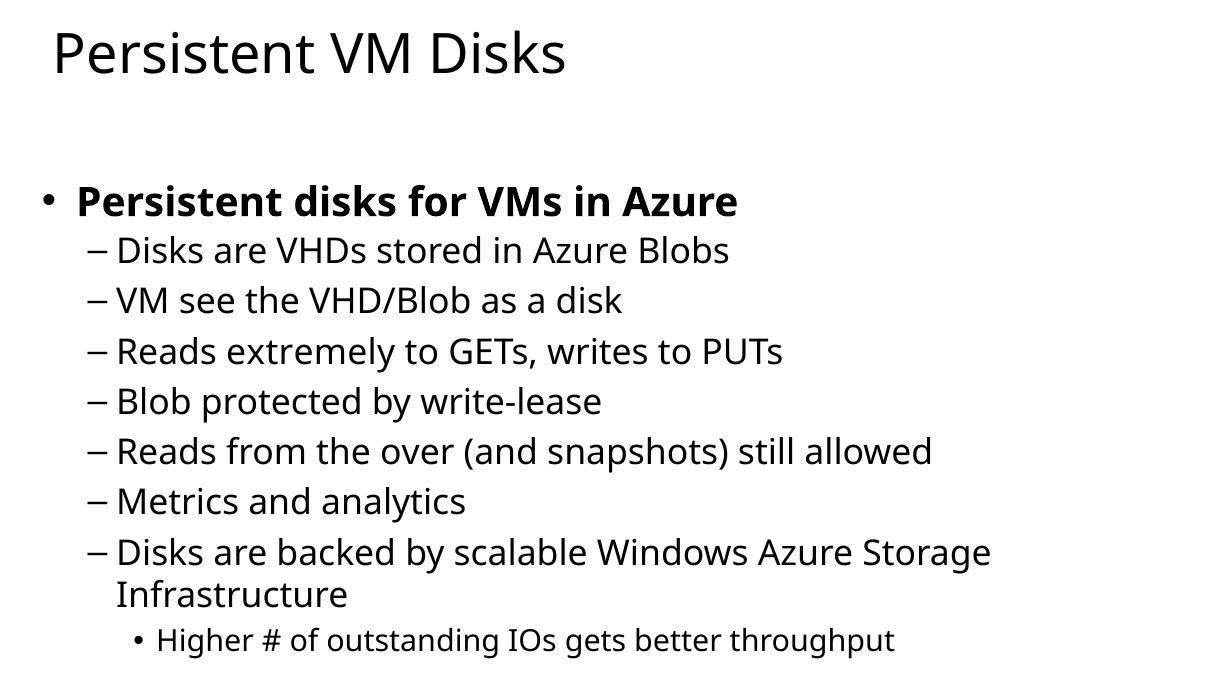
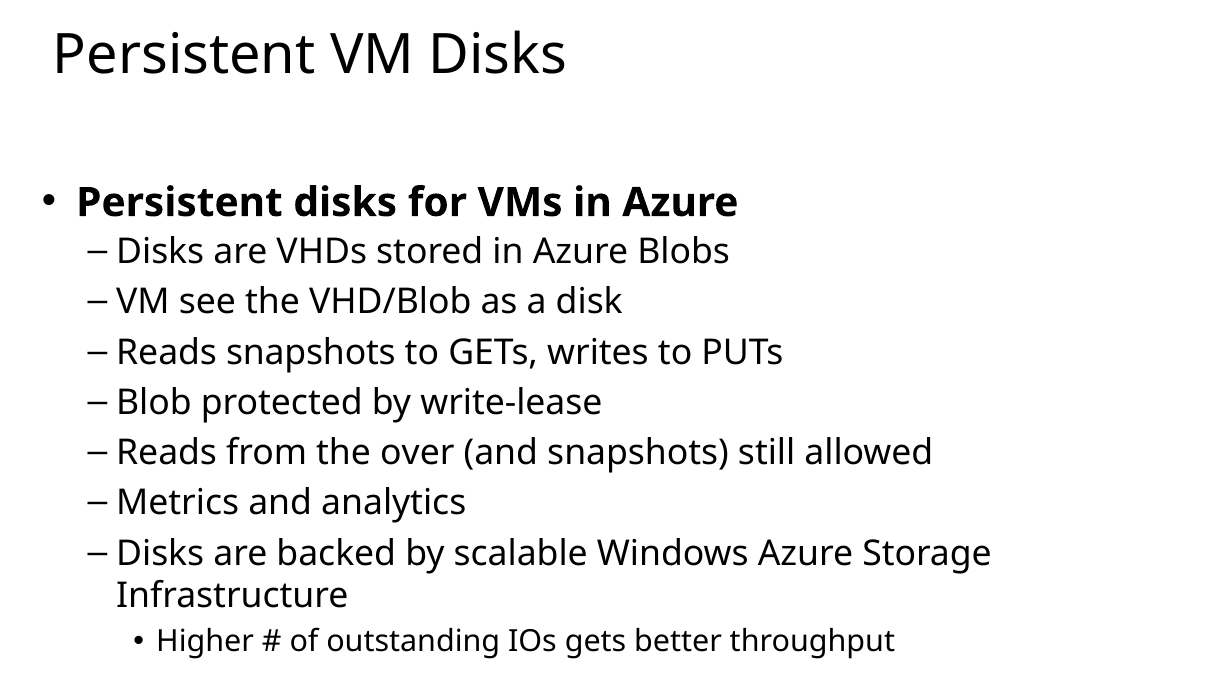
Reads extremely: extremely -> snapshots (311, 353)
